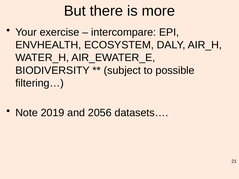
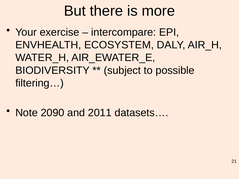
2019: 2019 -> 2090 (53, 113)
2056: 2056 -> 2011 (100, 113)
